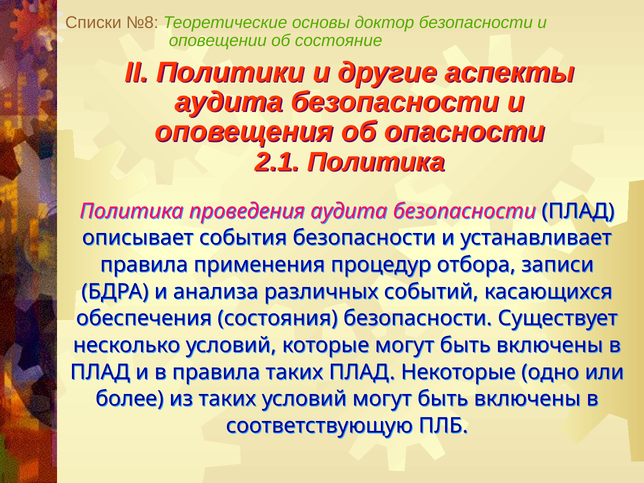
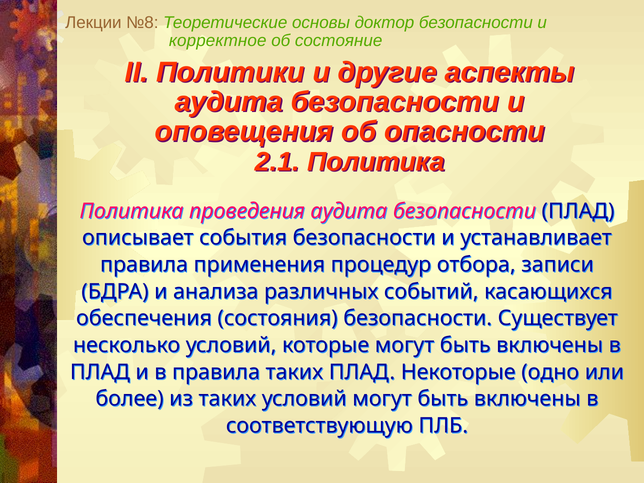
Списки: Списки -> Лекции (93, 23)
оповещении: оповещении -> корректное (218, 41)
